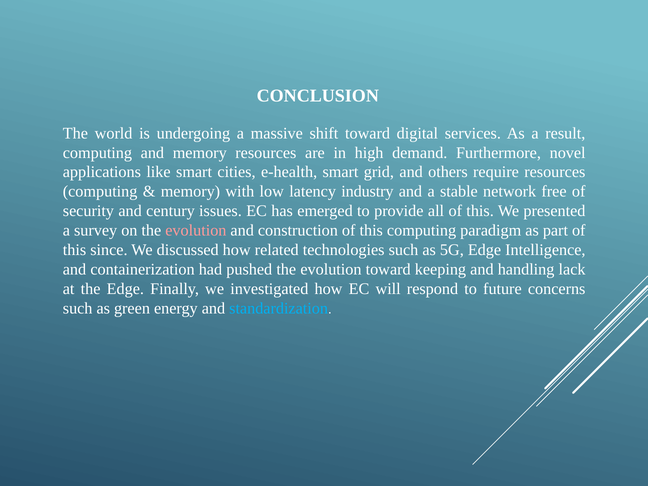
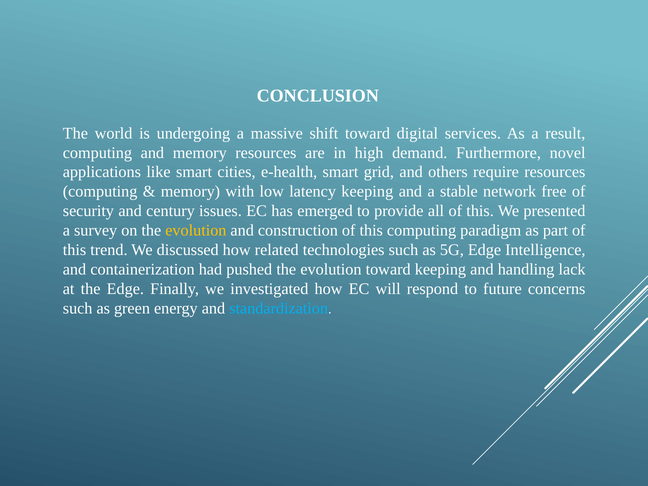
latency industry: industry -> keeping (367, 192)
evolution colour: pink -> yellow (196, 230)
since: since -> trend (109, 250)
